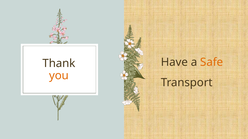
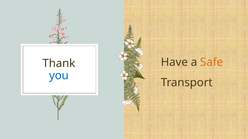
you colour: orange -> blue (59, 76)
